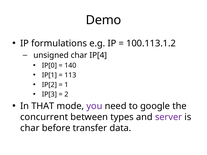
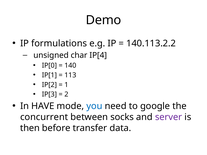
100.113.1.2: 100.113.1.2 -> 140.113.2.2 (151, 43)
THAT: THAT -> HAVE (43, 106)
you colour: purple -> blue (94, 106)
types: types -> socks (122, 117)
char: char -> then (30, 128)
